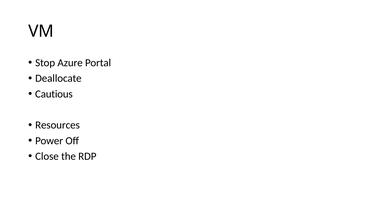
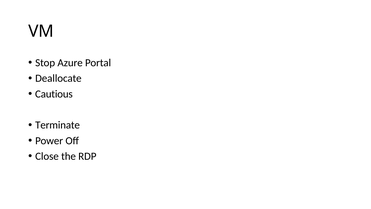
Resources: Resources -> Terminate (58, 125)
